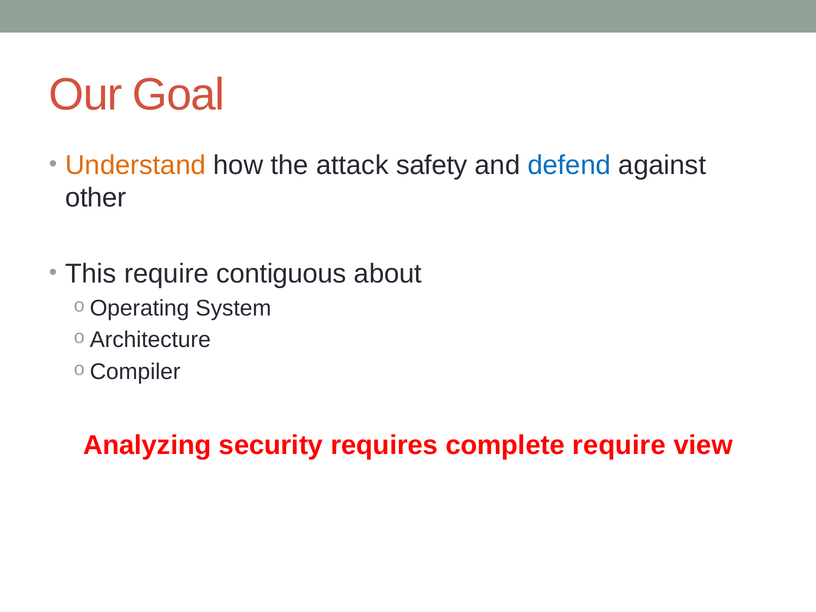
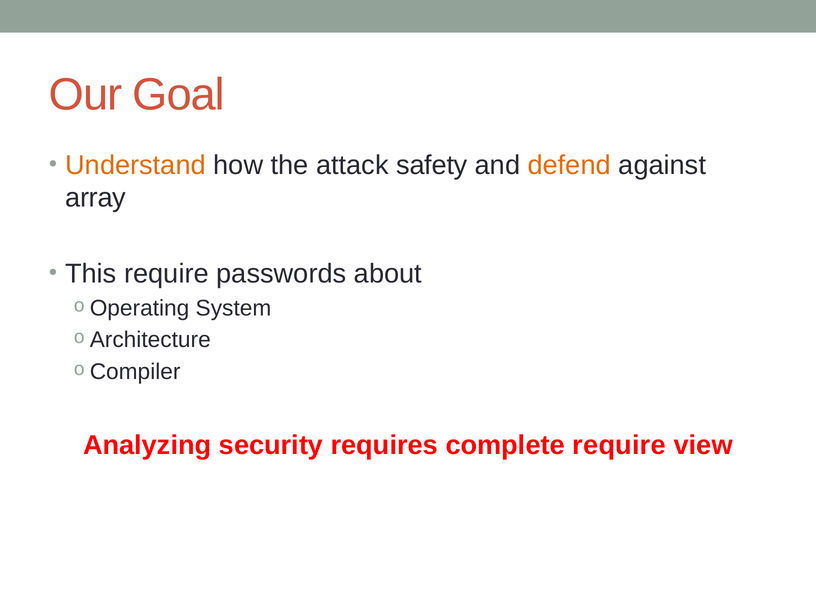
defend colour: blue -> orange (569, 165)
other: other -> array (96, 198)
contiguous: contiguous -> passwords (281, 274)
